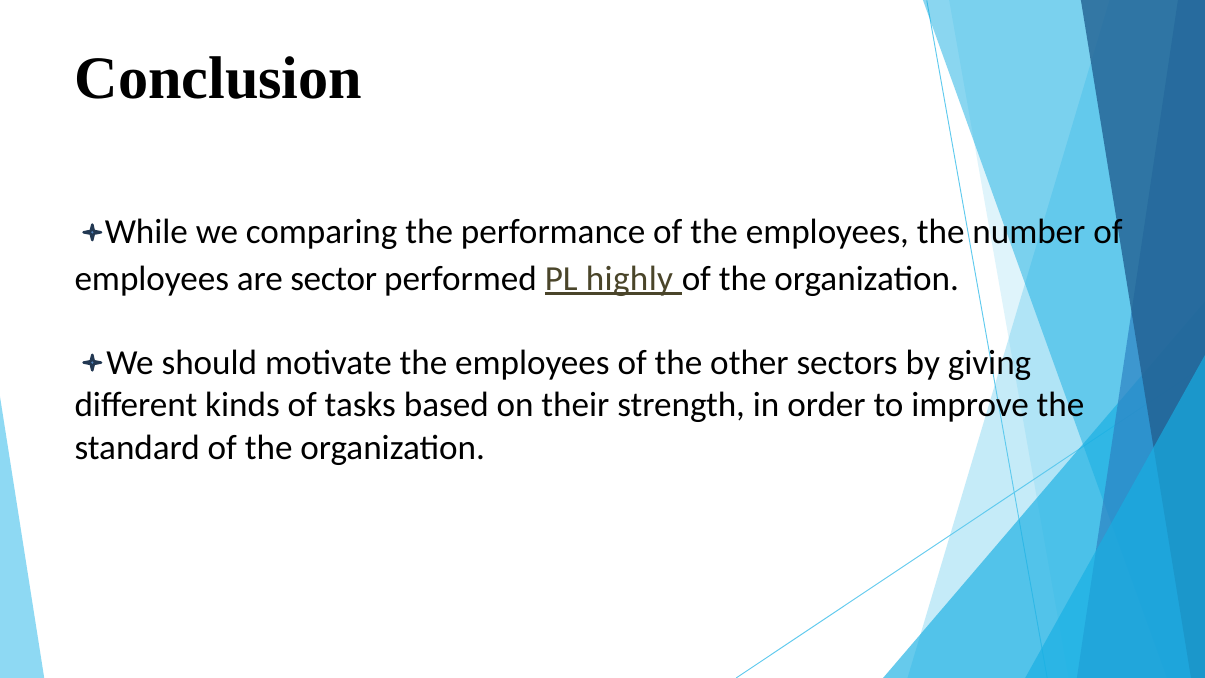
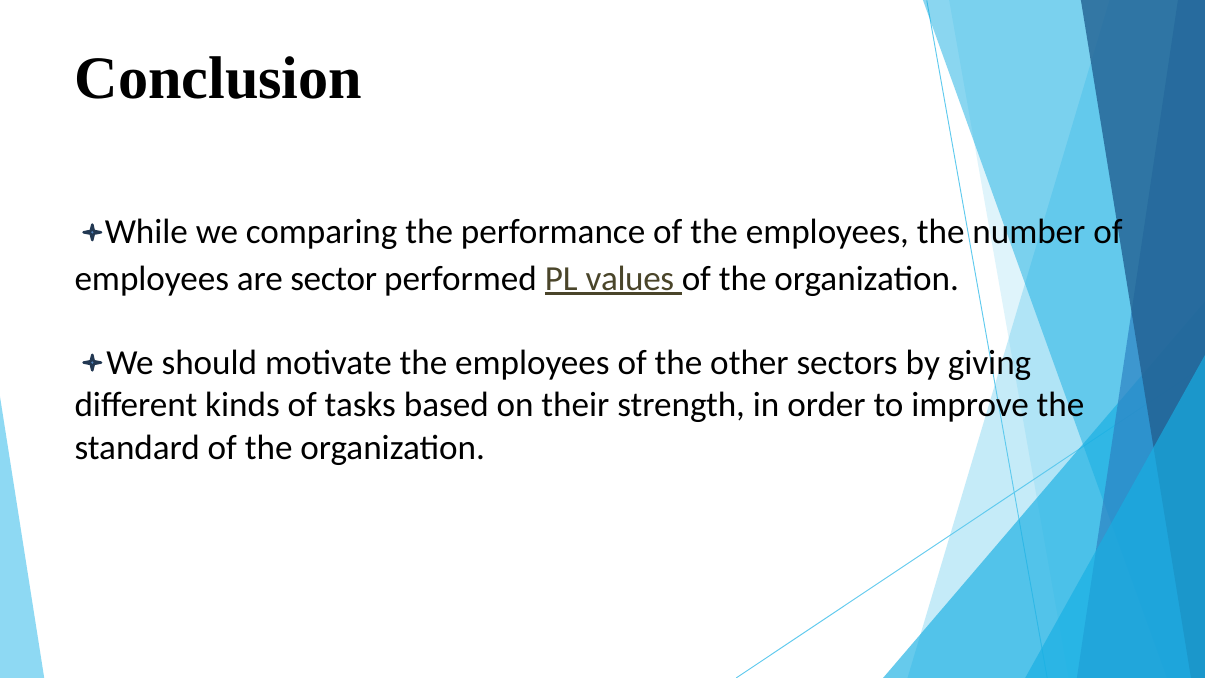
highly: highly -> values (630, 279)
